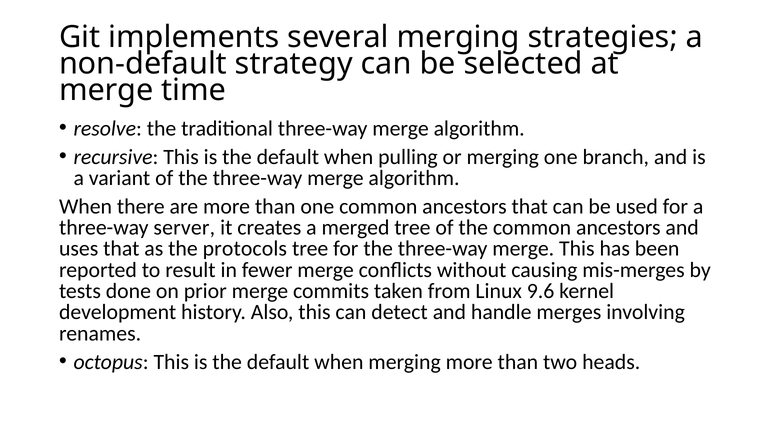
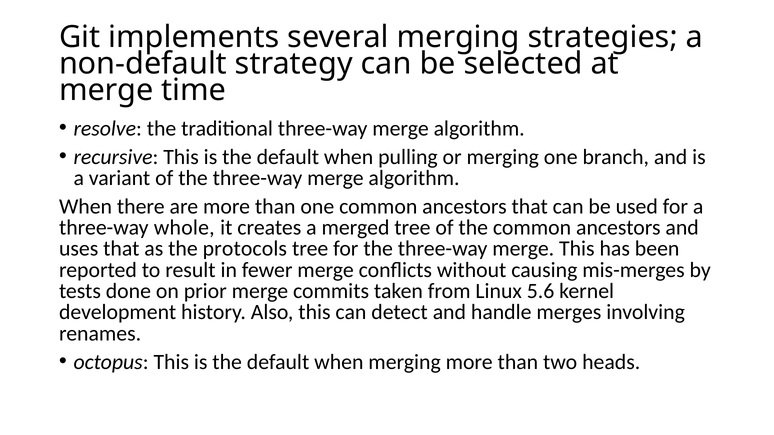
server: server -> whole (184, 228)
9.6: 9.6 -> 5.6 (541, 291)
